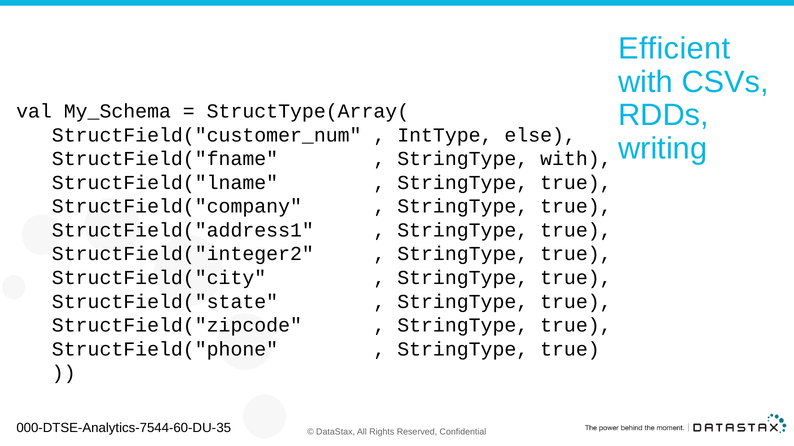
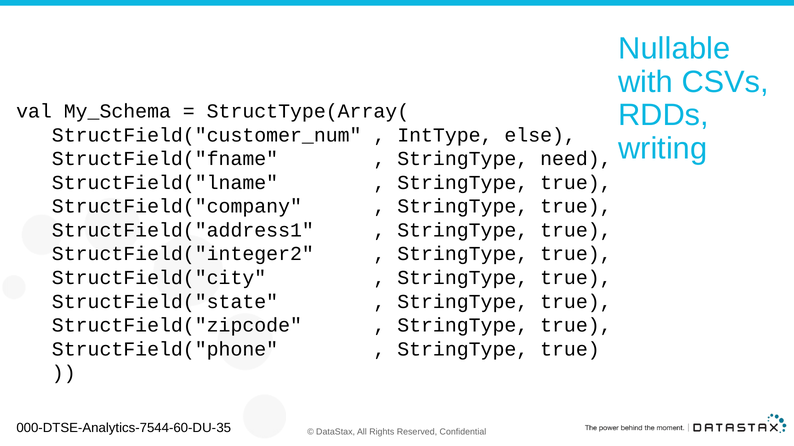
Efficient: Efficient -> Nullable (674, 49)
StringType with: with -> need (576, 159)
